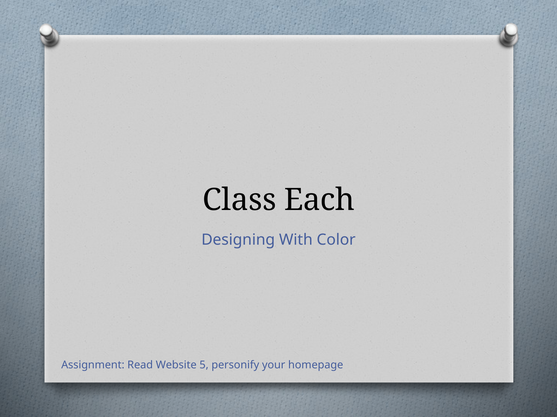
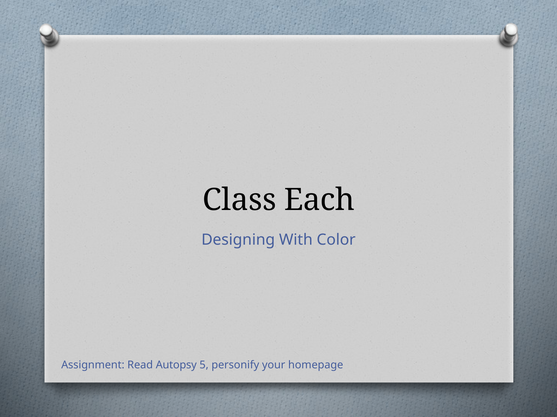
Website: Website -> Autopsy (176, 366)
